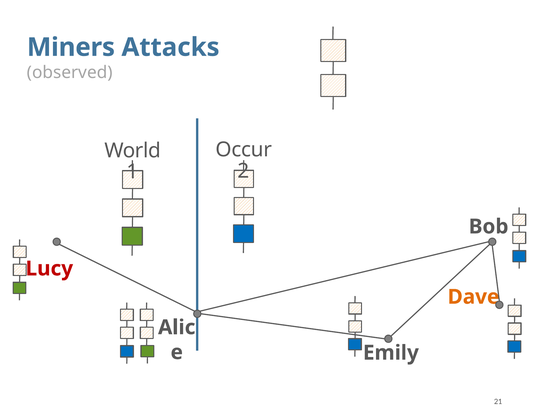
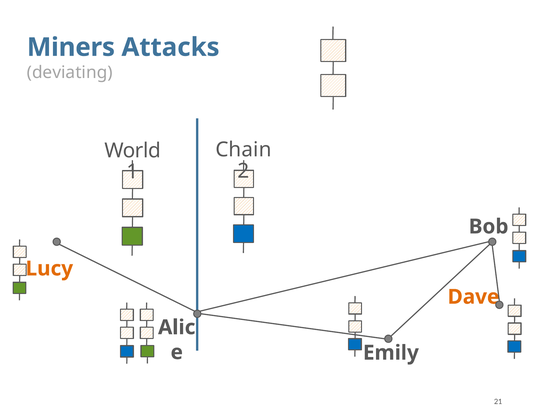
observed: observed -> deviating (70, 73)
Occur: Occur -> Chain (244, 150)
Lucy colour: red -> orange (49, 269)
